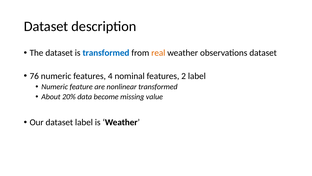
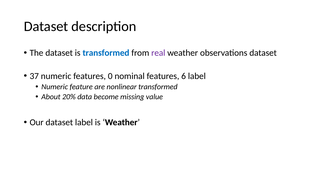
real colour: orange -> purple (158, 53)
76: 76 -> 37 (34, 76)
4: 4 -> 0 (110, 76)
2: 2 -> 6 (184, 76)
